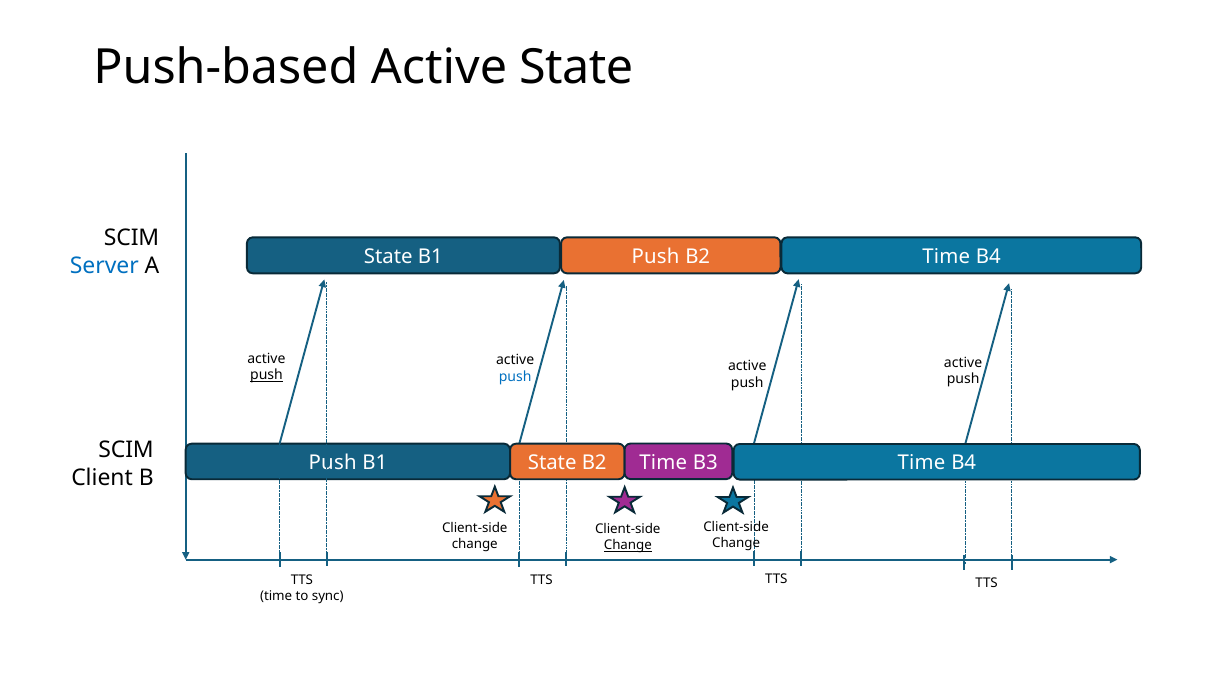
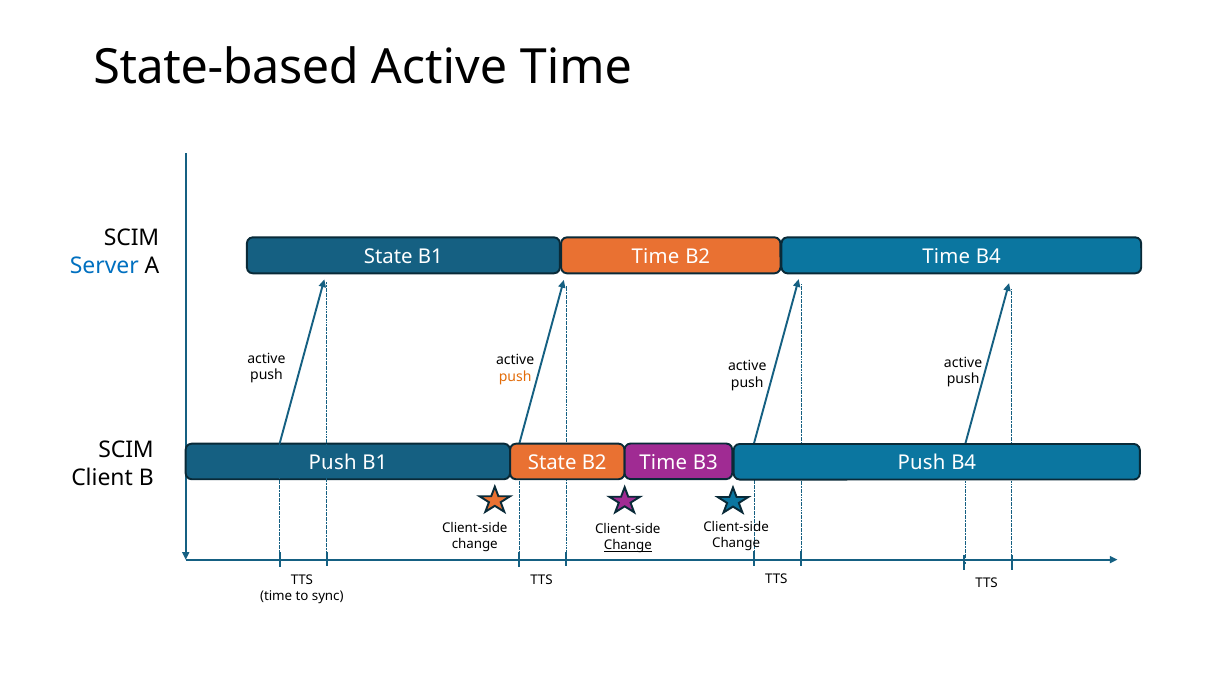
Push-based: Push-based -> State-based (226, 67)
Active State: State -> Time (576, 67)
Push: Push -> Time (656, 257)
push underline: present -> none (266, 375)
push colour: blue -> orange (515, 377)
Time: Time -> Push (922, 463)
